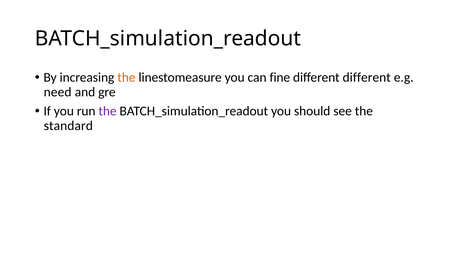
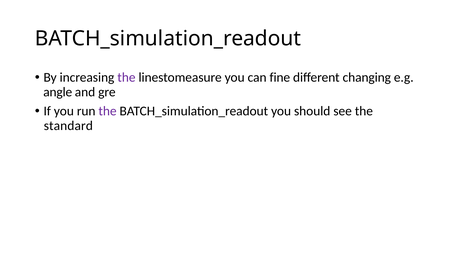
the colour: orange -> purple (126, 77)
different different: different -> changing (367, 77)
need: need -> angle (58, 92)
